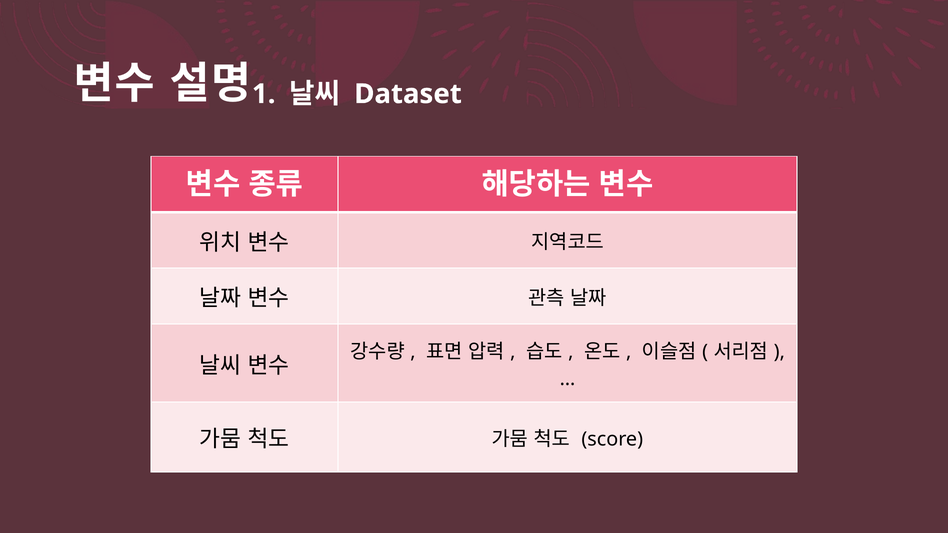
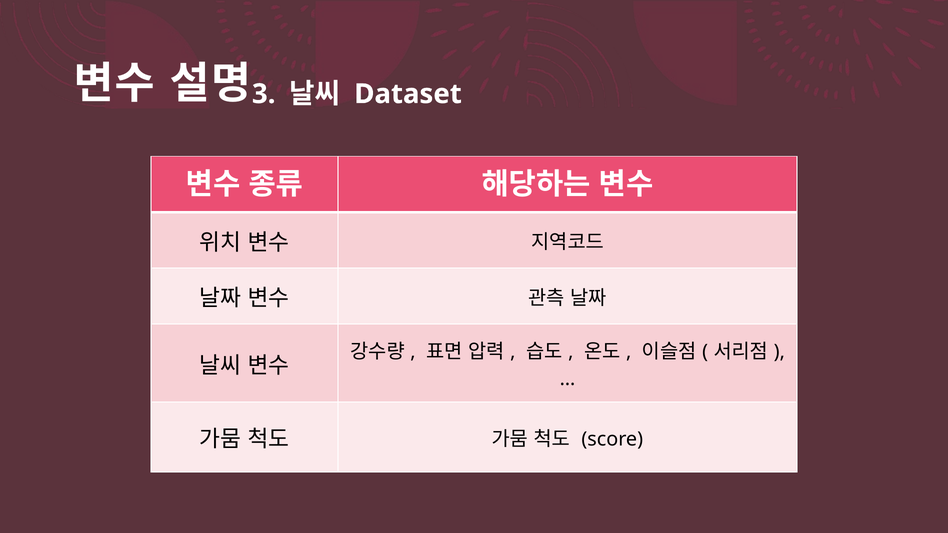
1: 1 -> 3 (264, 94)
